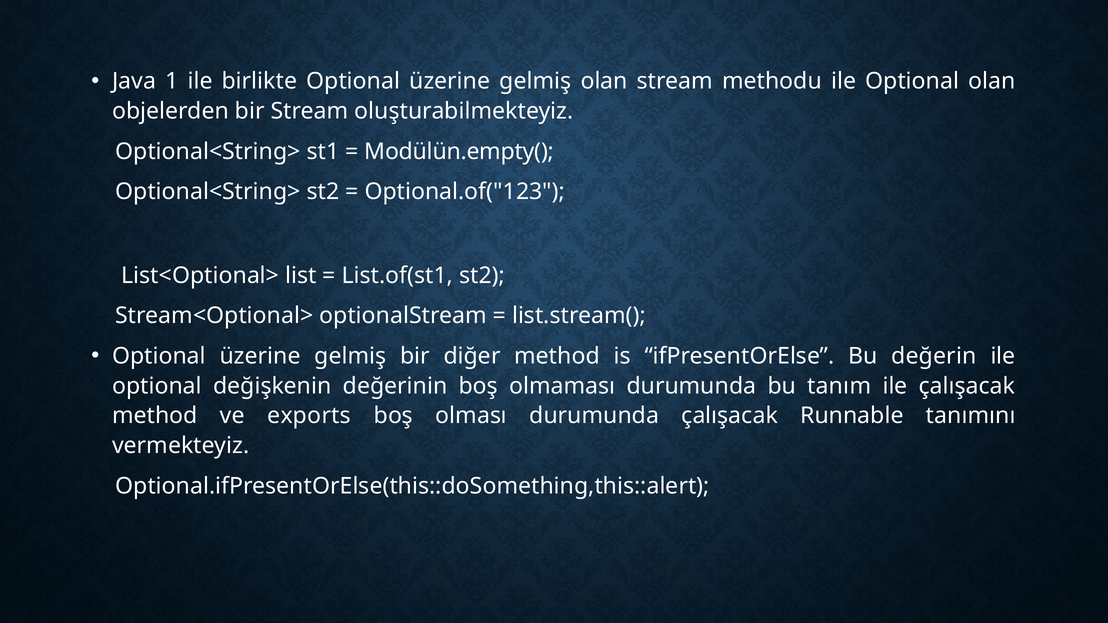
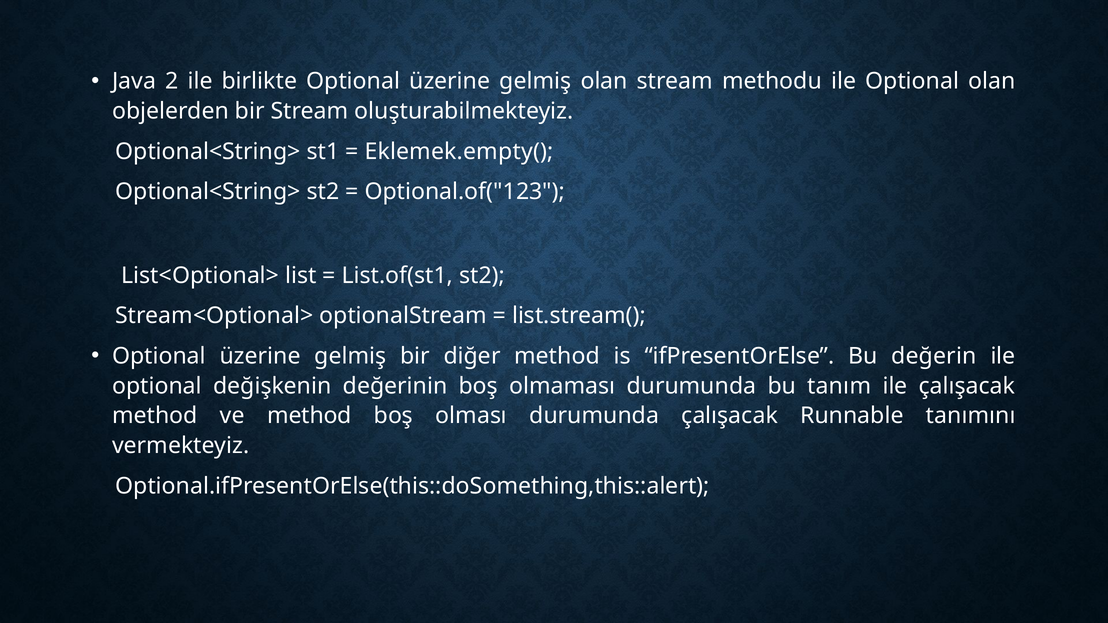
1: 1 -> 2 (172, 81)
Modülün.empty(: Modülün.empty( -> Eklemek.empty( (459, 152)
ve exports: exports -> method (309, 416)
